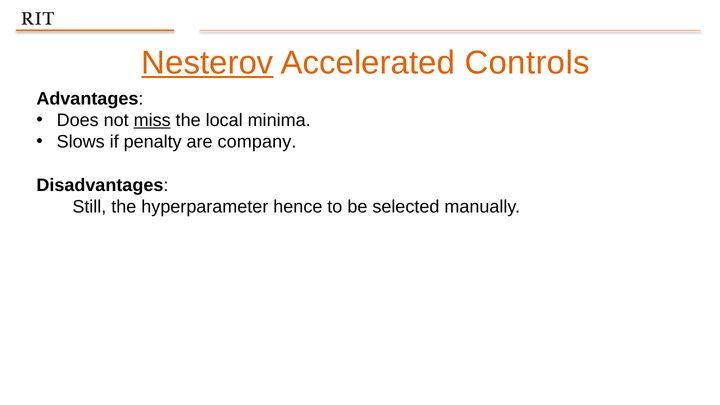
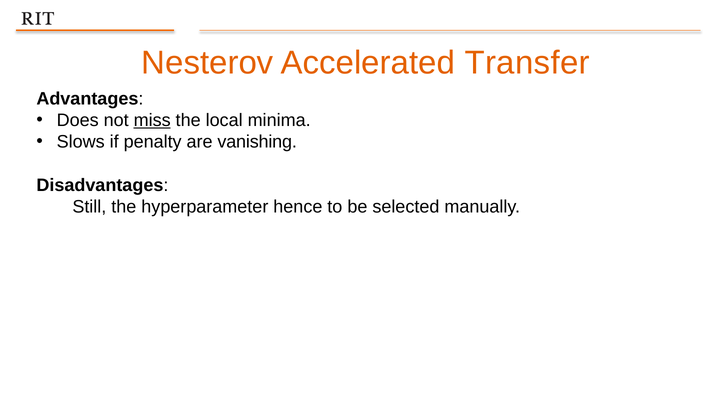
Nesterov underline: present -> none (207, 63)
Controls: Controls -> Transfer (527, 63)
company: company -> vanishing (257, 142)
